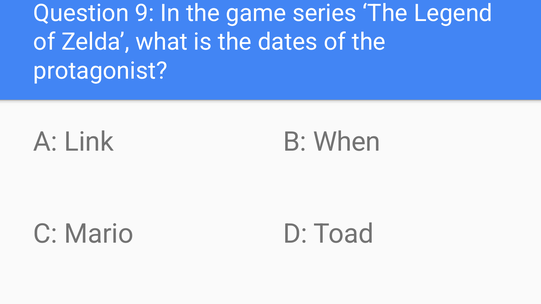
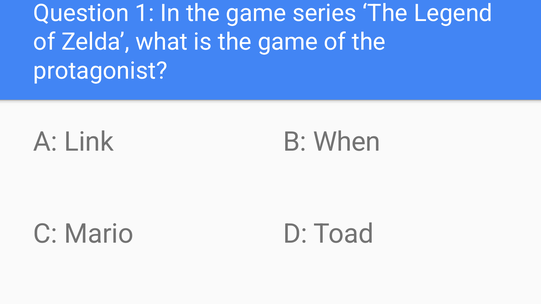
9: 9 -> 1 (145, 13)
is the dates: dates -> game (288, 42)
